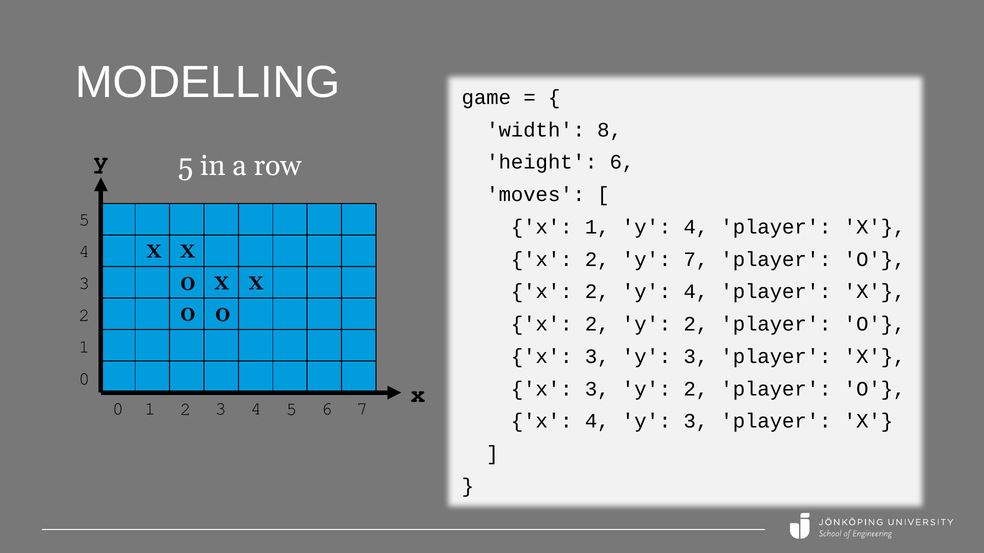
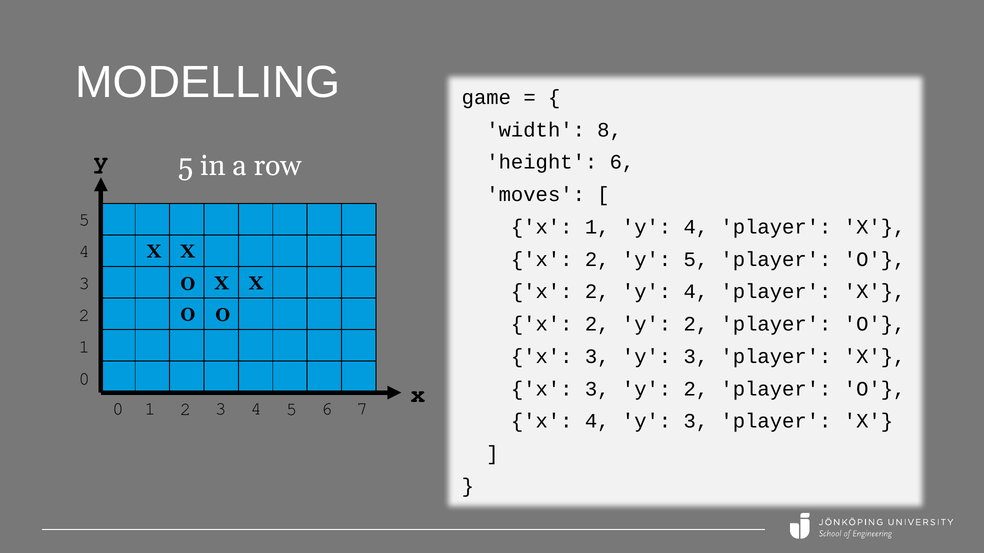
y 7: 7 -> 5 (696, 260)
